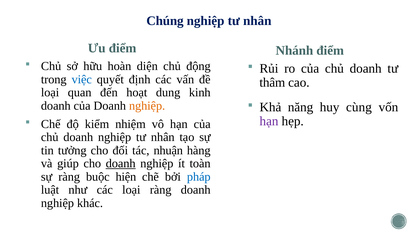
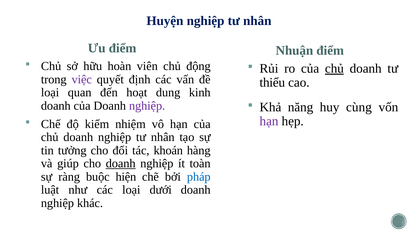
Chúng: Chúng -> Huyện (165, 21)
Nhánh: Nhánh -> Nhuận (294, 51)
diện: diện -> viên (147, 66)
chủ underline: none -> present (334, 69)
việc colour: blue -> purple (82, 79)
thâm: thâm -> thiểu (272, 83)
nghiệp colour: orange -> purple (147, 106)
nhuận: nhuận -> khoán (168, 150)
loại ràng: ràng -> dưới (161, 190)
